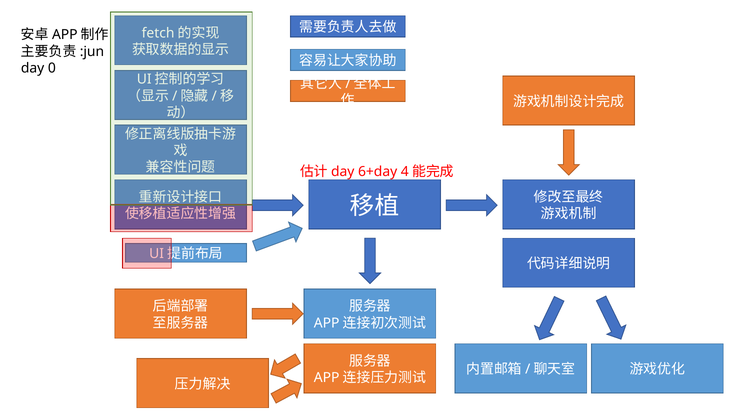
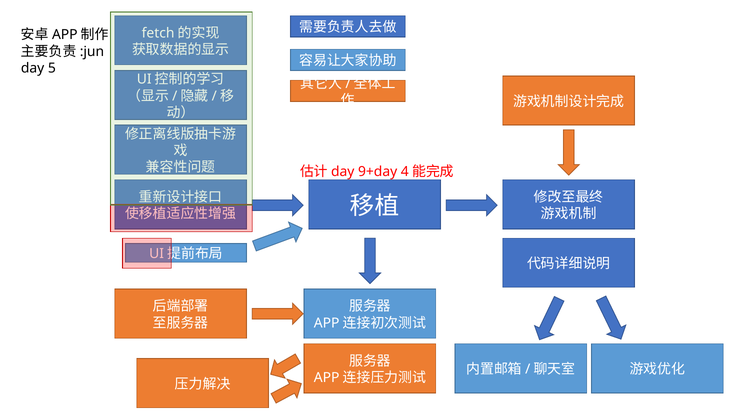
0: 0 -> 5 (52, 68)
6+day: 6+day -> 9+day (378, 172)
